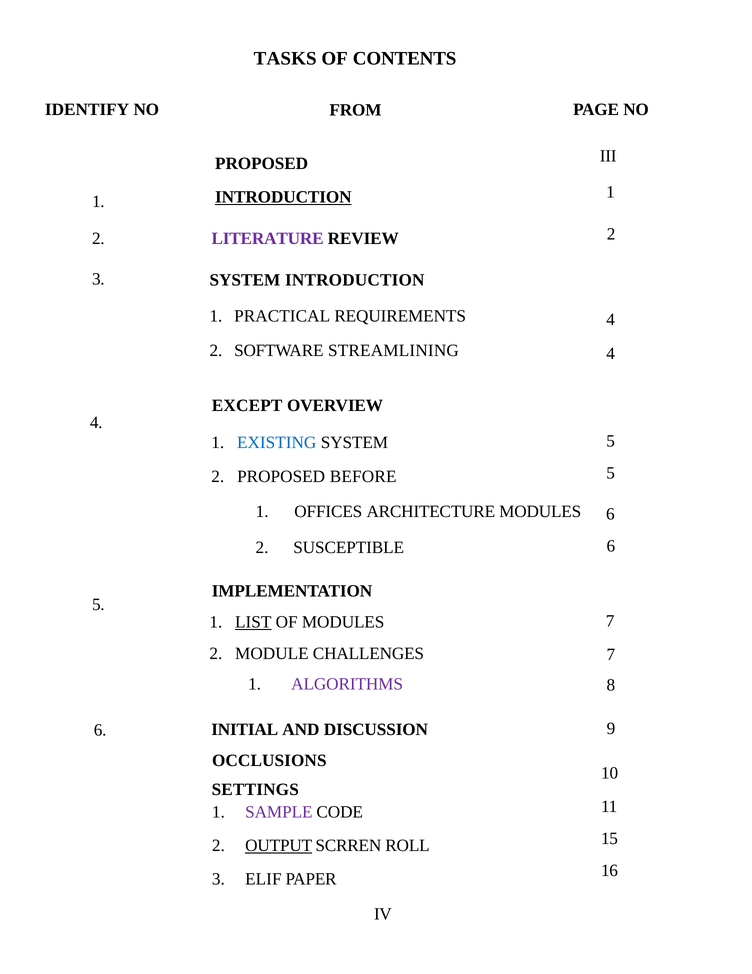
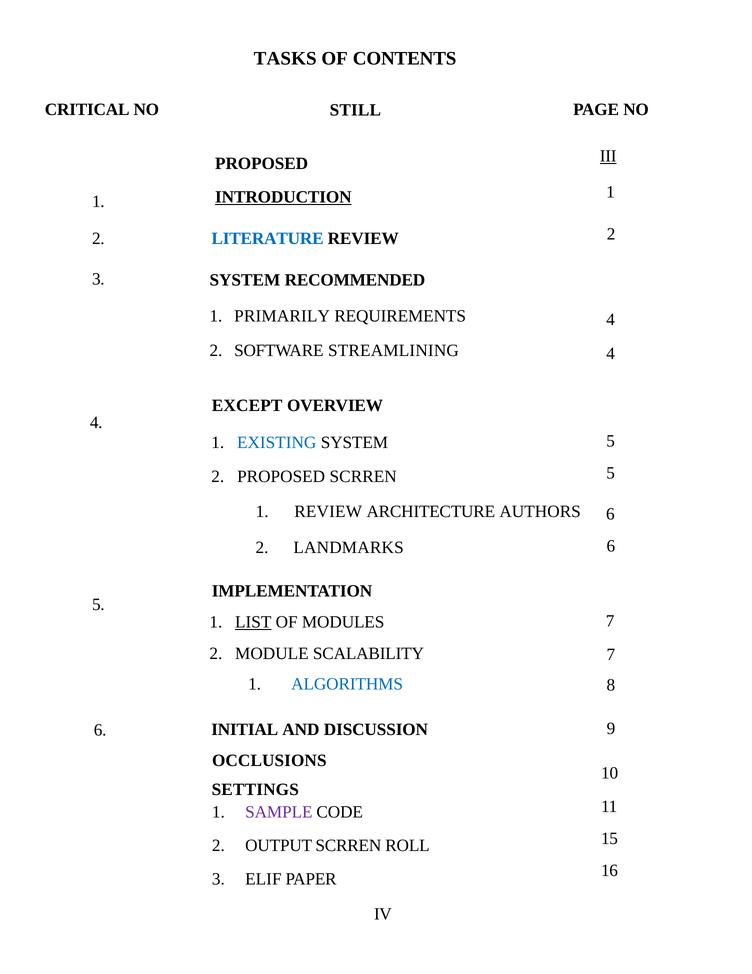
IDENTIFY: IDENTIFY -> CRITICAL (87, 109)
FROM: FROM -> STILL (355, 110)
III underline: none -> present (608, 156)
LITERATURE colour: purple -> blue (268, 238)
SYSTEM INTRODUCTION: INTRODUCTION -> RECOMMENDED (355, 280)
PRACTICAL: PRACTICAL -> PRIMARILY (282, 316)
PROPOSED BEFORE: BEFORE -> SCRREN (363, 476)
1 OFFICES: OFFICES -> REVIEW (328, 511)
ARCHITECTURE MODULES: MODULES -> AUTHORS (540, 511)
SUSCEPTIBLE: SUSCEPTIBLE -> LANDMARKS (349, 547)
CHALLENGES: CHALLENGES -> SCALABILITY (368, 653)
ALGORITHMS colour: purple -> blue (347, 683)
OUTPUT underline: present -> none (279, 845)
